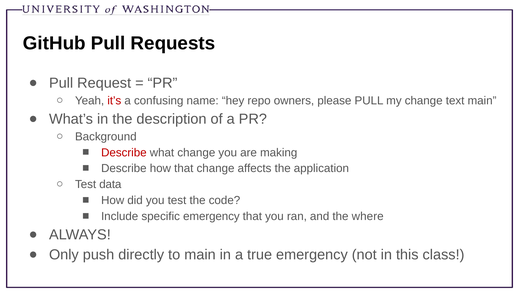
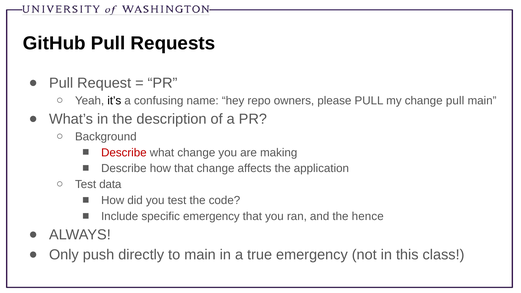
it’s colour: red -> black (114, 101)
change text: text -> pull (455, 101)
where: where -> hence (368, 216)
